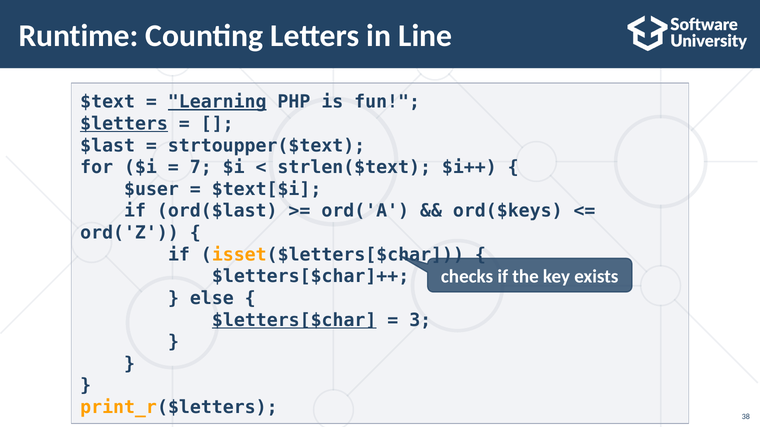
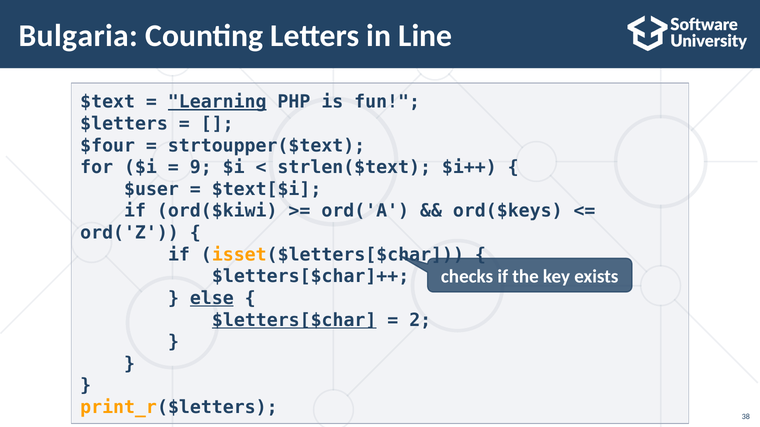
Runtime: Runtime -> Bulgaria (78, 36)
$letters underline: present -> none (124, 124)
$last: $last -> $four (108, 146)
7: 7 -> 9 (201, 168)
ord($last: ord($last -> ord($kiwi (217, 211)
else underline: none -> present (212, 299)
3: 3 -> 2 (420, 320)
